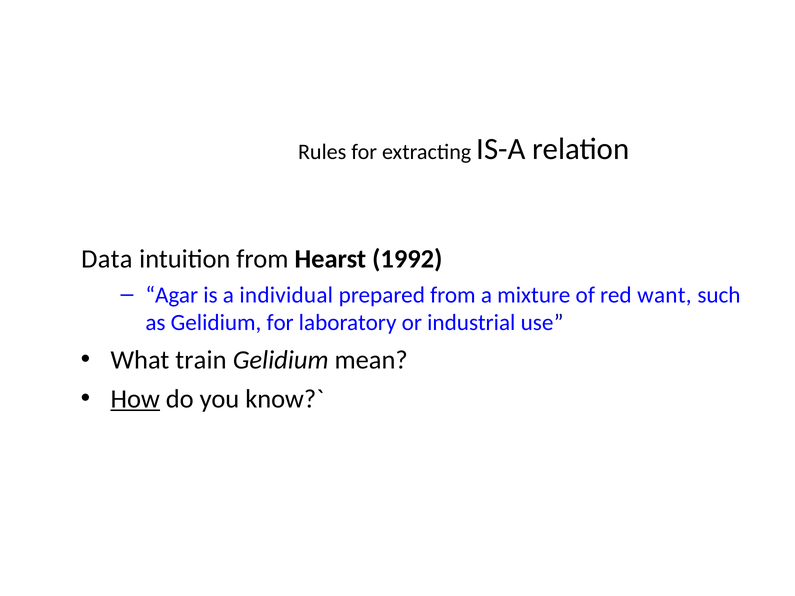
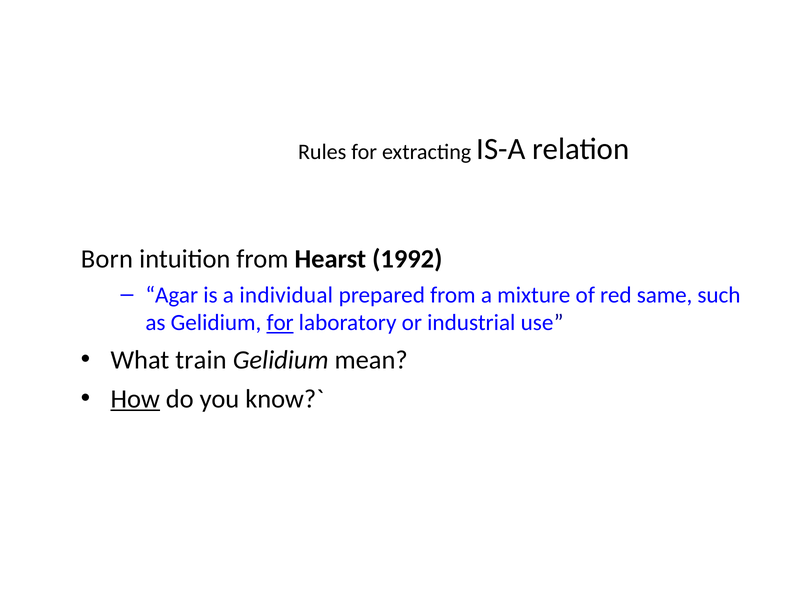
Data: Data -> Born (107, 259)
want: want -> same (665, 295)
for underline: none -> present (280, 323)
